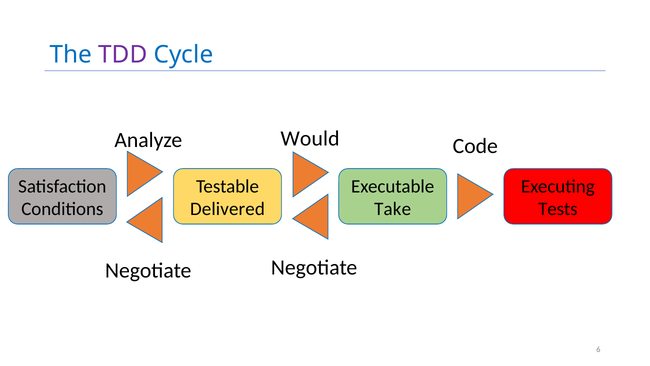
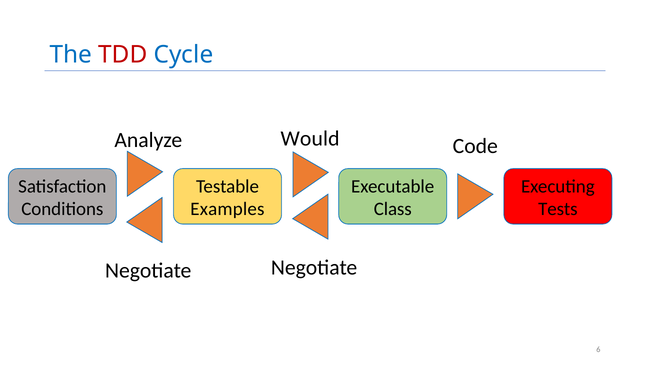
TDD colour: purple -> red (123, 55)
Delivered: Delivered -> Examples (227, 209)
Take: Take -> Class (393, 209)
